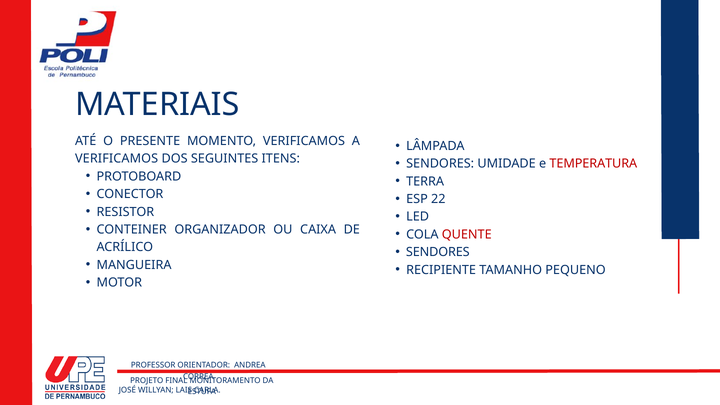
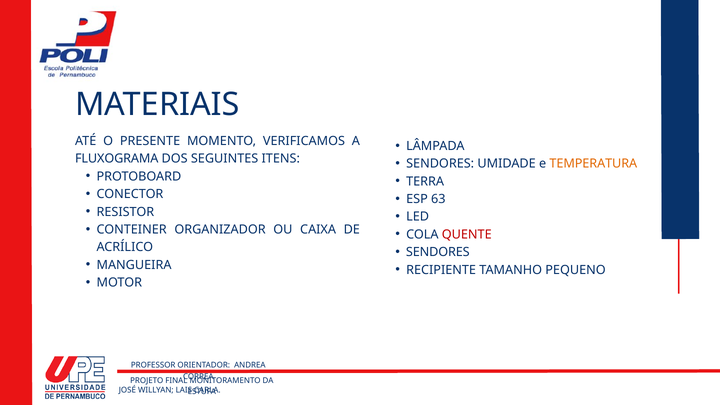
VERIFICAMOS: VERIFICAMOS -> FLUXOGRAMA (117, 159)
TEMPERATURA colour: red -> orange (593, 164)
22: 22 -> 63 (438, 199)
